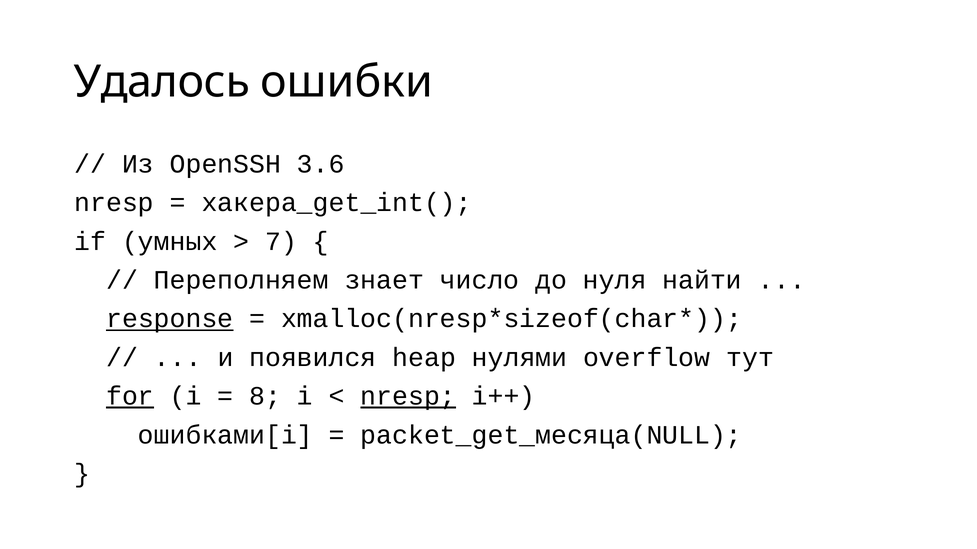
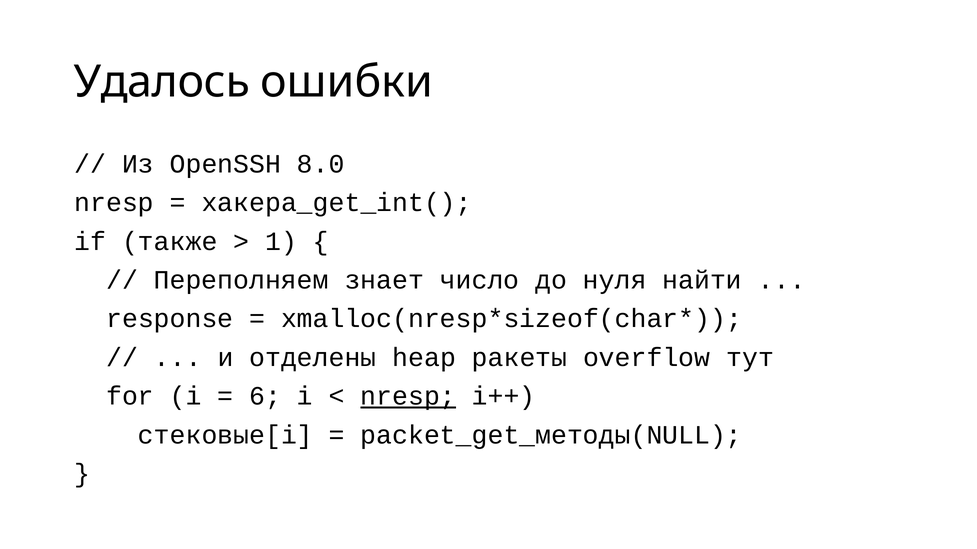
3.6: 3.6 -> 8.0 (321, 164)
умных: умных -> также (170, 242)
7: 7 -> 1 (281, 242)
response underline: present -> none (170, 319)
появился: появился -> отделены (313, 358)
нулями: нулями -> ракеты (520, 358)
for underline: present -> none (130, 397)
8: 8 -> 6 (265, 397)
ошибками[i: ошибками[i -> стековые[i (225, 435)
packet_get_месяца(NULL: packet_get_месяца(NULL -> packet_get_методы(NULL (551, 435)
